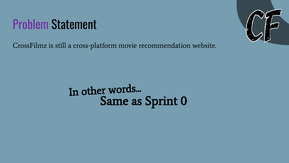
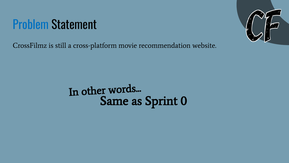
Problem colour: purple -> blue (31, 25)
